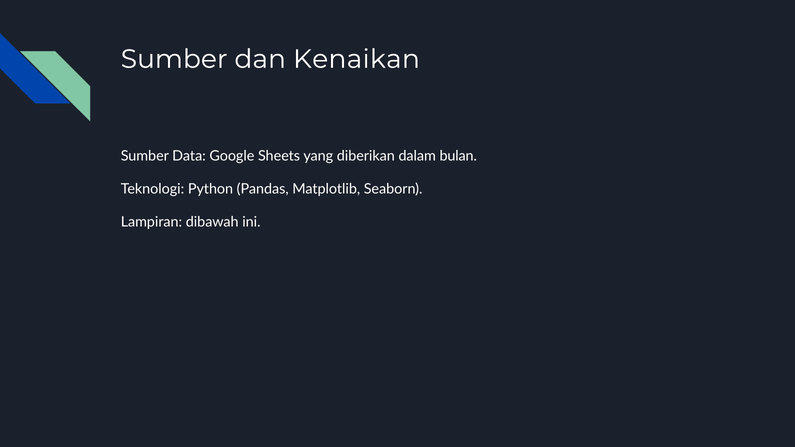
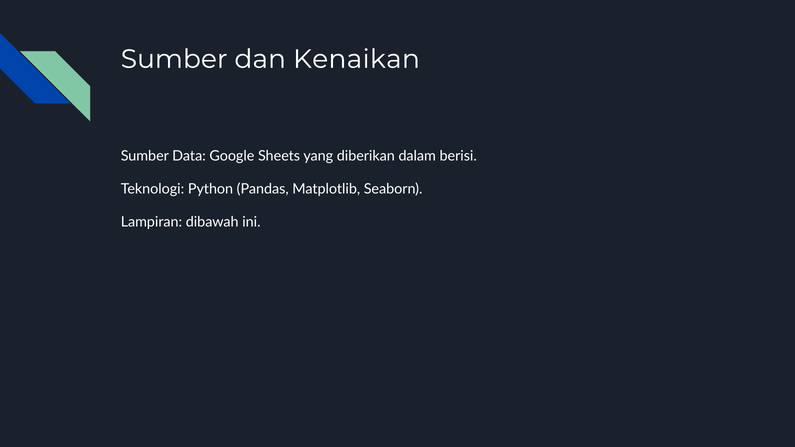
bulan: bulan -> berisi (458, 156)
